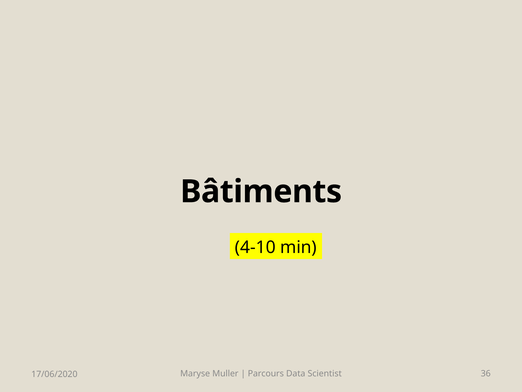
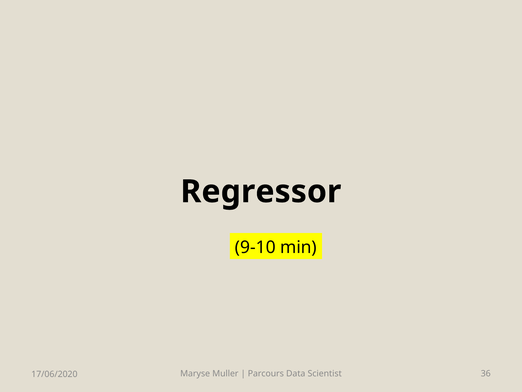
Bâtiments: Bâtiments -> Regressor (261, 191)
4-10: 4-10 -> 9-10 (255, 247)
